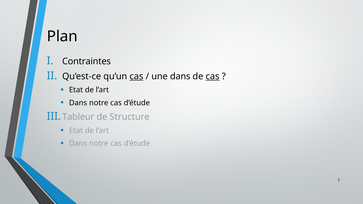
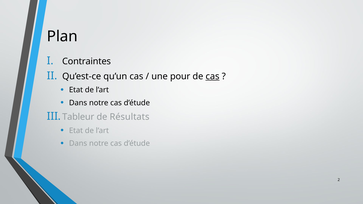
cas underline: present -> none (136, 76)
une dans: dans -> pour (180, 76)
Structure: Structure -> Résultats (130, 117)
